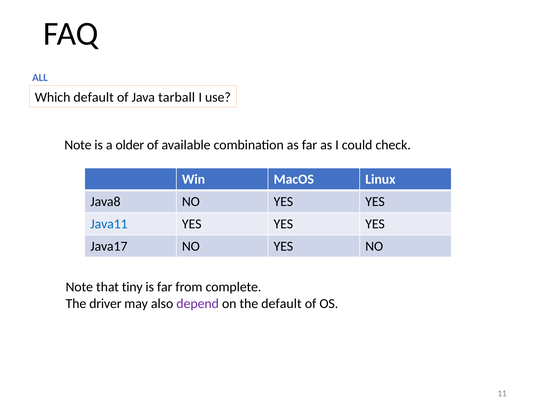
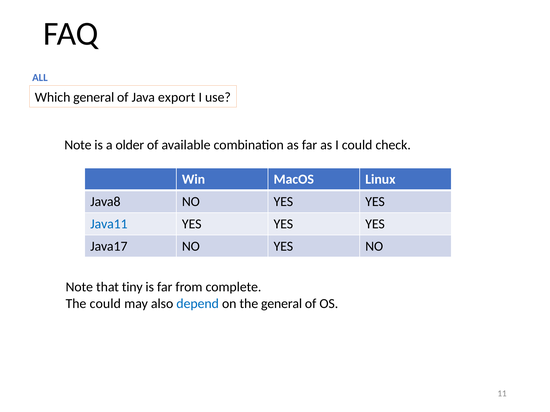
Which default: default -> general (94, 97)
tarball: tarball -> export (177, 97)
The driver: driver -> could (105, 304)
depend colour: purple -> blue (198, 304)
the default: default -> general (282, 304)
